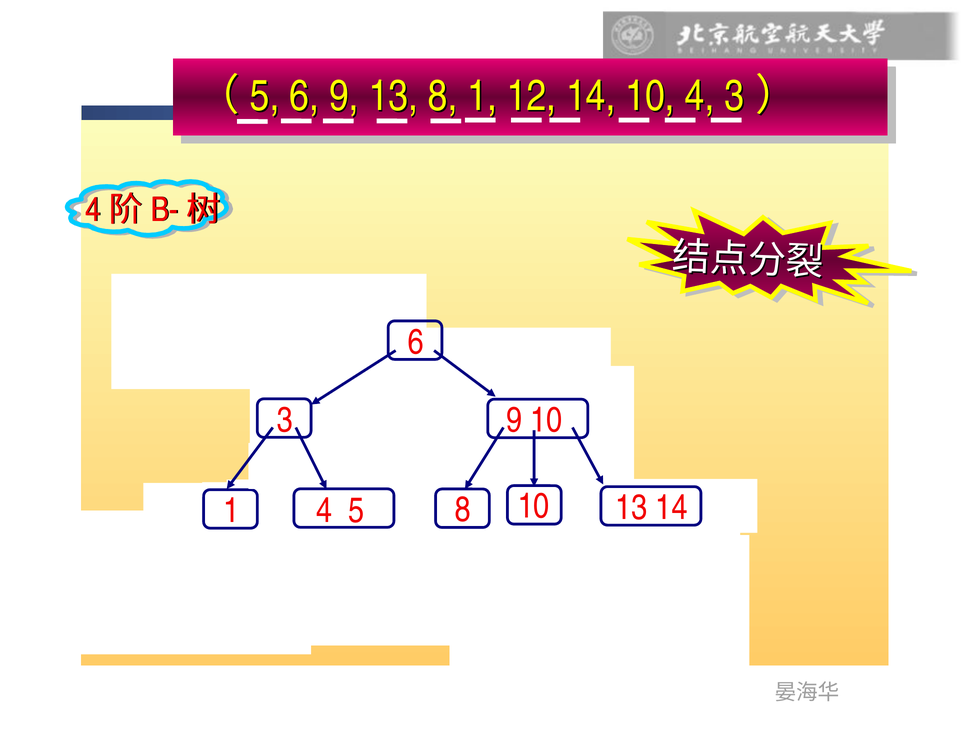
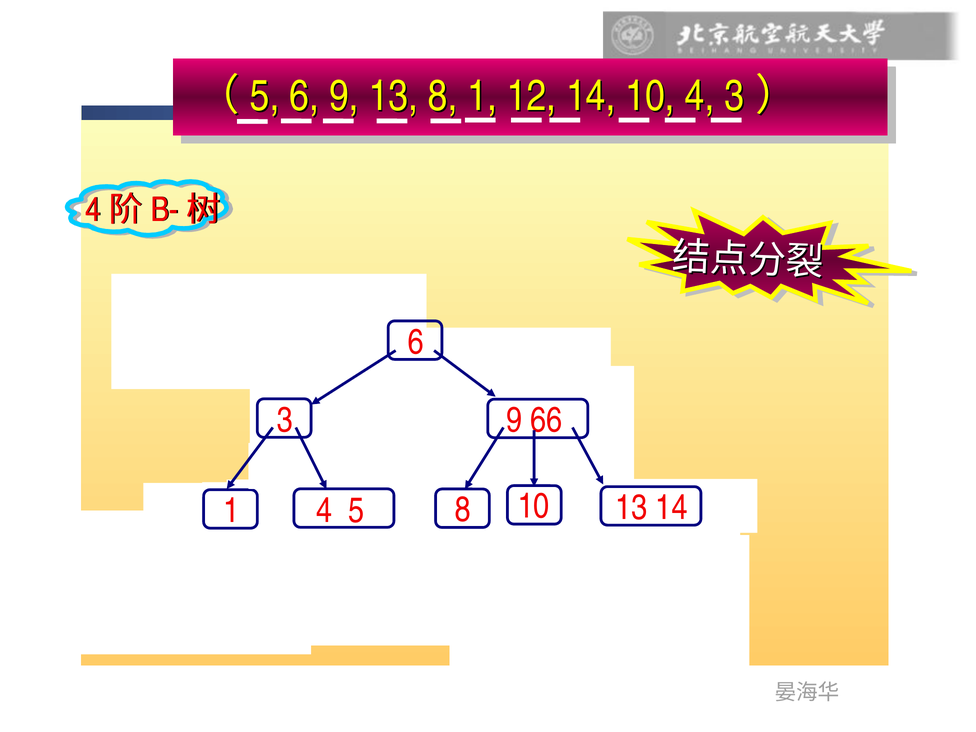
10: 10 -> 66 (546, 420)
